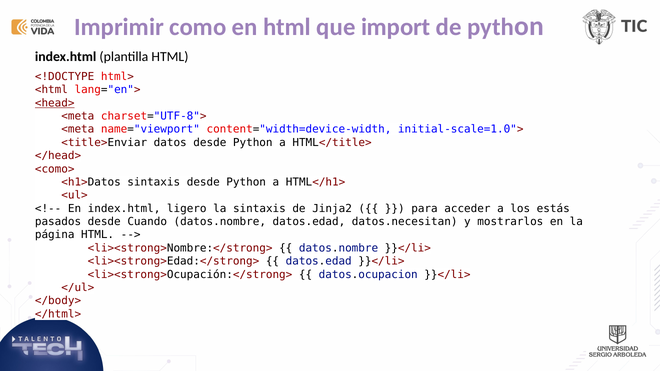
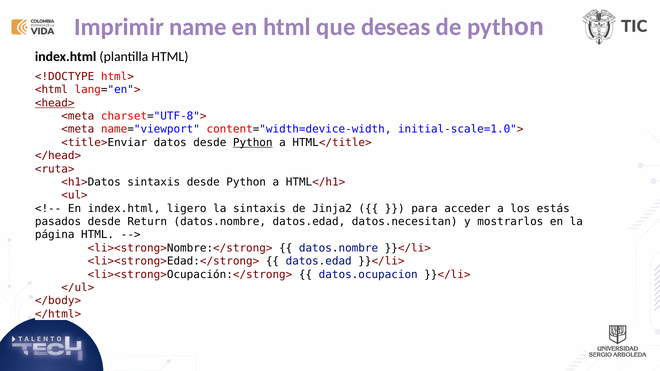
como: como -> name (198, 27)
import: import -> deseas (396, 27)
Python underline: none -> present (253, 143)
<como>: <como> -> <ruta> (55, 169)
Cuando: Cuando -> Return (147, 222)
